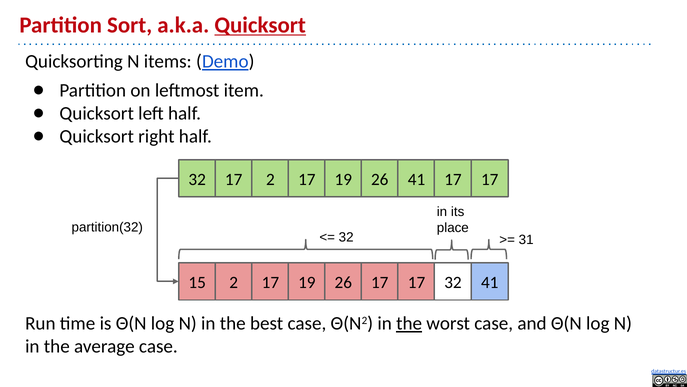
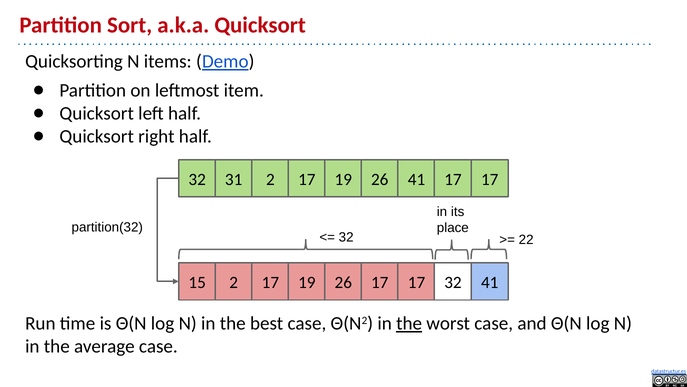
Quicksort underline: present -> none (260, 25)
32 17: 17 -> 31 (234, 179)
31: 31 -> 22 (526, 240)
